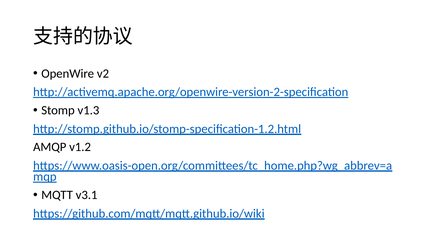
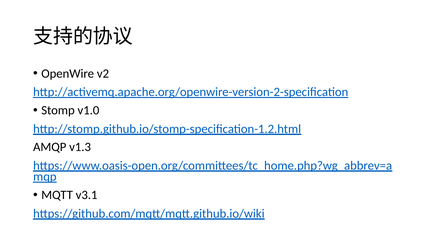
v1.3: v1.3 -> v1.0 (88, 110)
v1.2: v1.2 -> v1.3 (80, 147)
